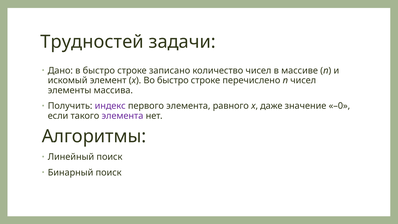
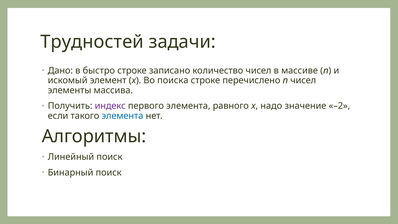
Во быстро: быстро -> поиска (173, 80)
даже: даже -> надо (271, 106)
–0: –0 -> –2 (339, 106)
элемента colour: purple -> blue (122, 116)
